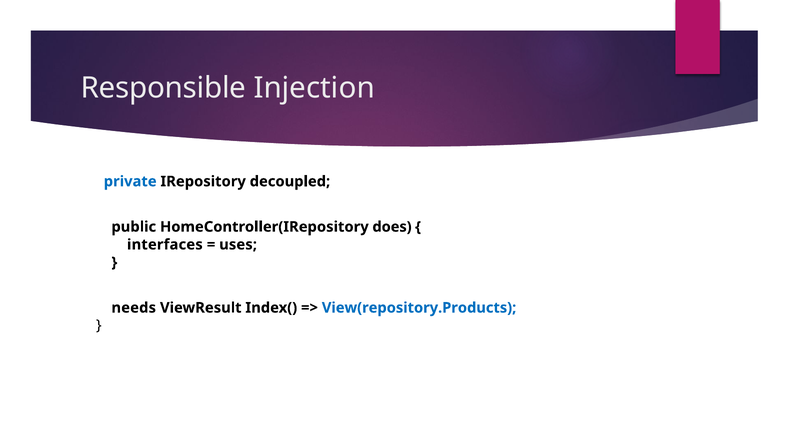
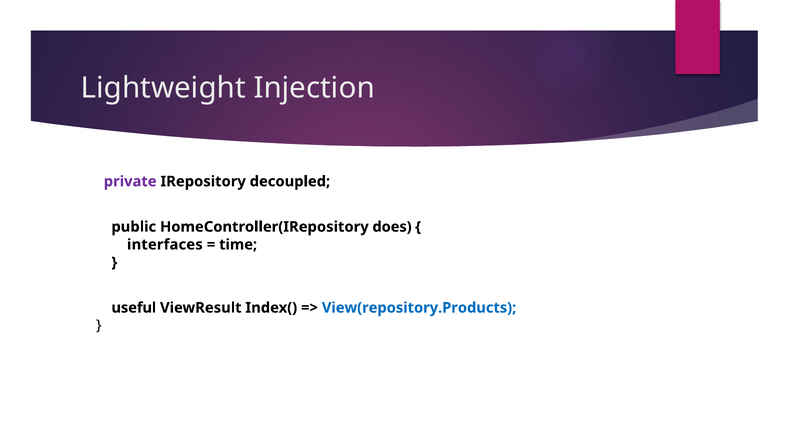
Responsible: Responsible -> Lightweight (163, 88)
private colour: blue -> purple (130, 181)
uses: uses -> time (238, 244)
needs: needs -> useful (134, 308)
